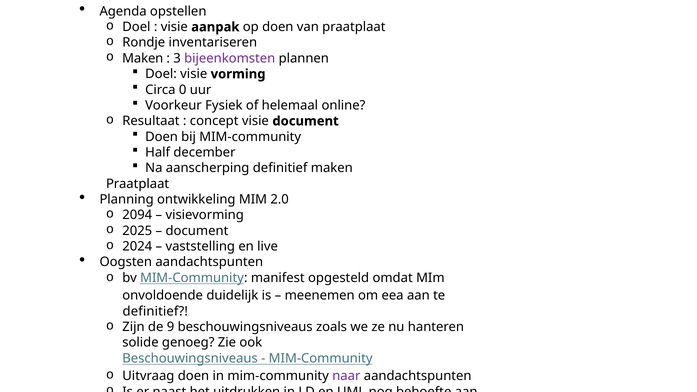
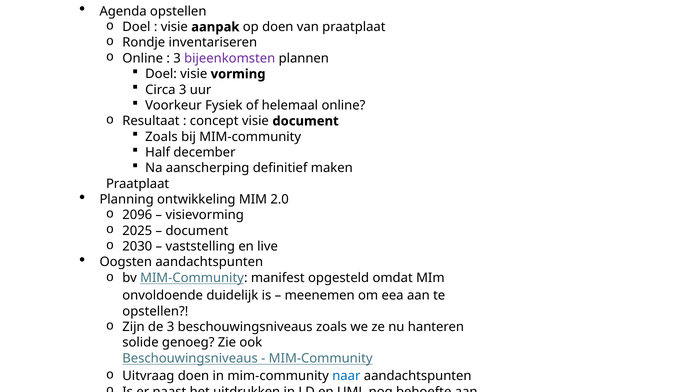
Maken: Maken -> Online (143, 58)
Circa 0: 0 -> 3 (183, 90)
Doen: Doen -> Zoals (161, 137)
2094: 2094 -> 2096 (137, 215)
2024: 2024 -> 2030 (137, 247)
definitief: definitief -> opstellen (155, 311)
de 9: 9 -> 3 (171, 327)
naar colour: purple -> blue (346, 376)
